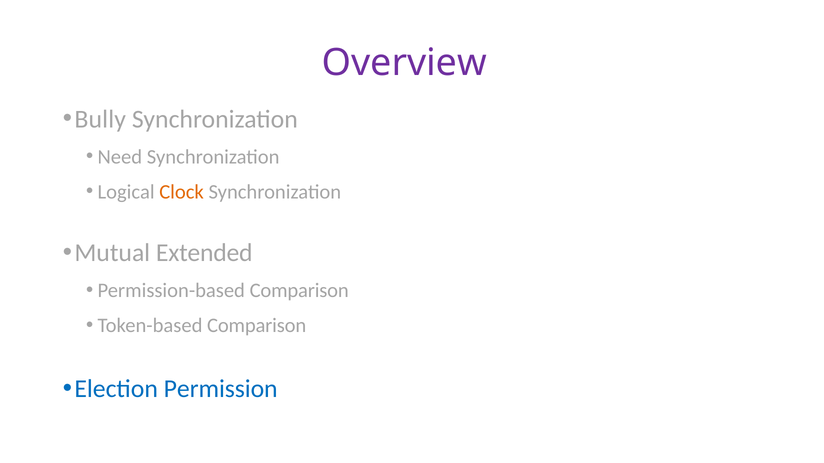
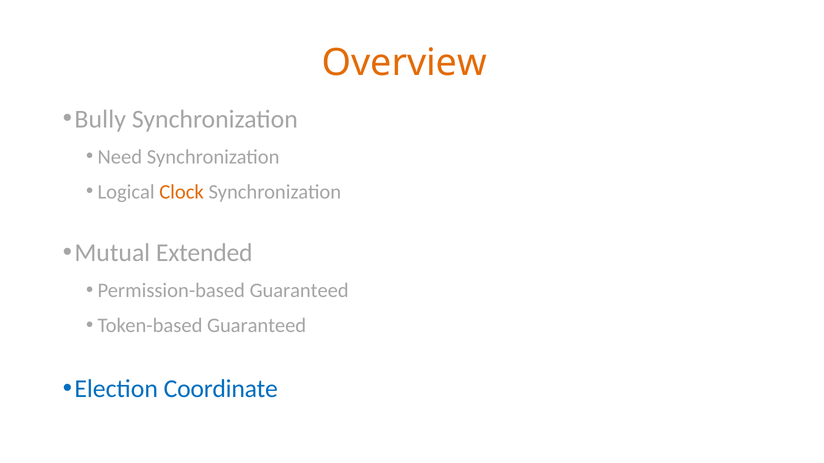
Overview colour: purple -> orange (404, 63)
Permission-based Comparison: Comparison -> Guaranteed (299, 291)
Token-based Comparison: Comparison -> Guaranteed (257, 326)
Permission: Permission -> Coordinate (221, 389)
